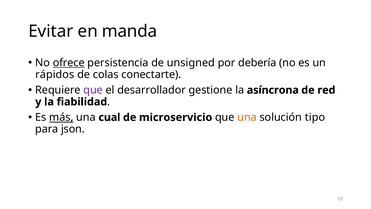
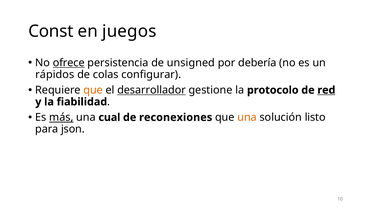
Evitar: Evitar -> Const (51, 31)
manda: manda -> juegos (129, 31)
conectarte: conectarte -> configurar (151, 74)
que colour: purple -> orange (93, 90)
desarrollador underline: none -> present (152, 90)
asíncrona: asíncrona -> protocolo (273, 90)
red underline: none -> present (326, 90)
microservicio: microservicio -> reconexiones (176, 117)
tipo: tipo -> listo (315, 117)
